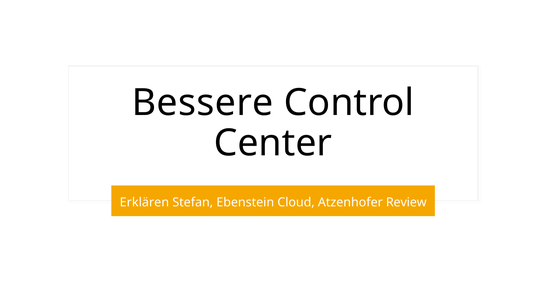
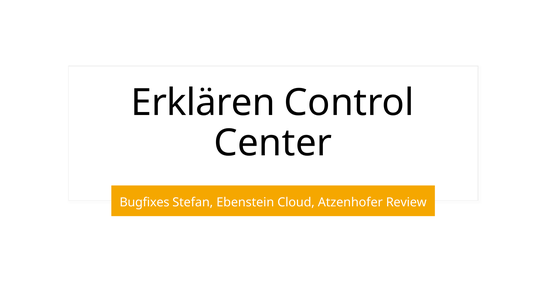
Bessere: Bessere -> Erklären (203, 103)
Erklären: Erklären -> Bugfixes (144, 202)
